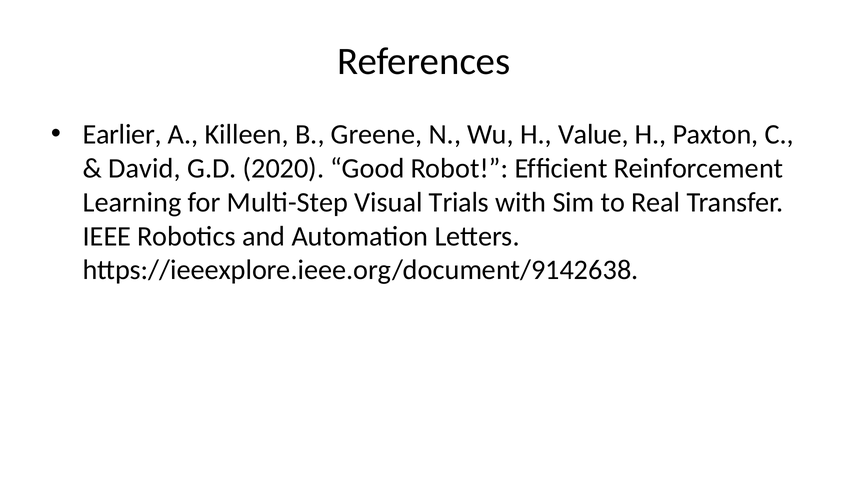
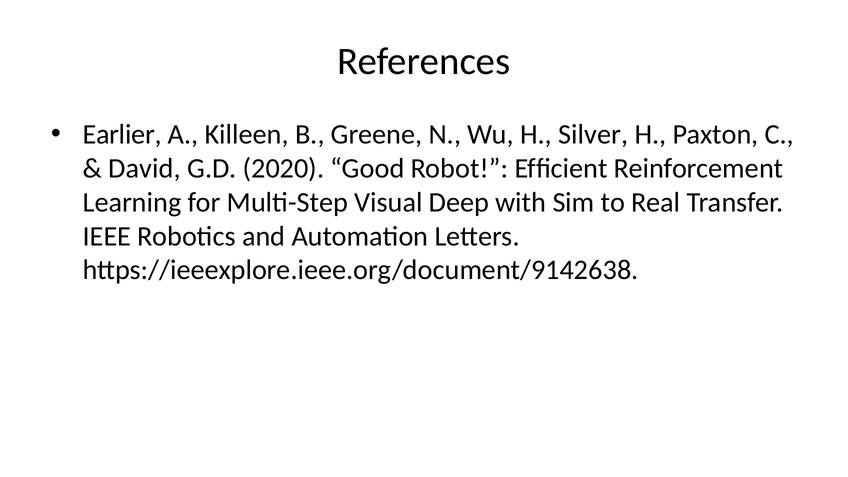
Value: Value -> Silver (593, 134)
Trials: Trials -> Deep (459, 202)
